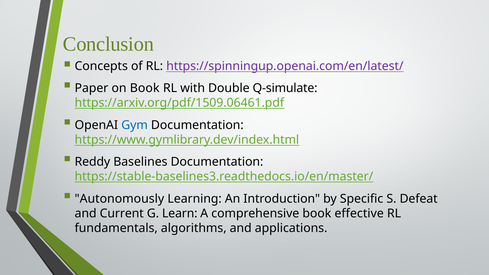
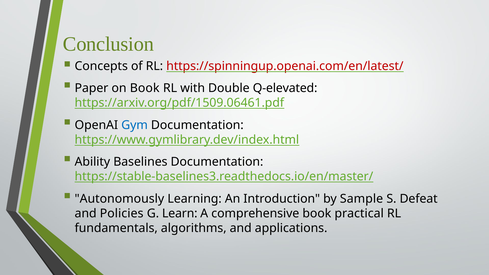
https://spinningup.openai.com/en/latest/ colour: purple -> red (285, 66)
Q-simulate: Q-simulate -> Q-elevated (285, 88)
Reddy: Reddy -> Ability (92, 162)
Specific: Specific -> Sample (362, 199)
Current: Current -> Policies (122, 213)
effective: effective -> practical (359, 213)
